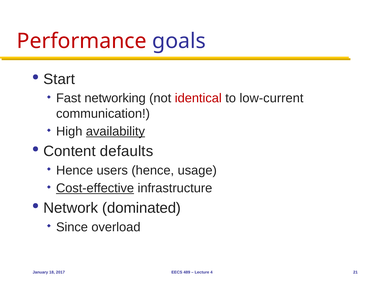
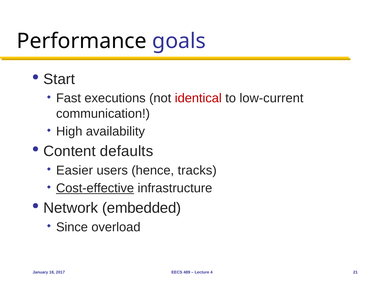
Performance colour: red -> black (82, 41)
networking: networking -> executions (115, 98)
availability underline: present -> none (115, 131)
Hence: Hence -> Easier (75, 170)
usage: usage -> tracks (197, 170)
dominated: dominated -> embedded (142, 208)
